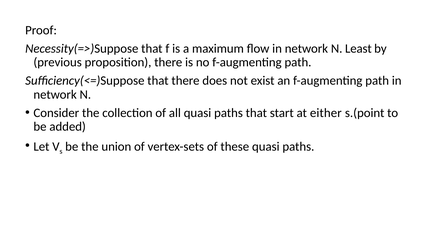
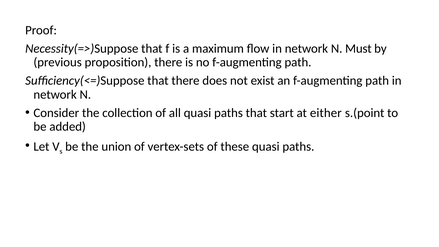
Least: Least -> Must (358, 48)
